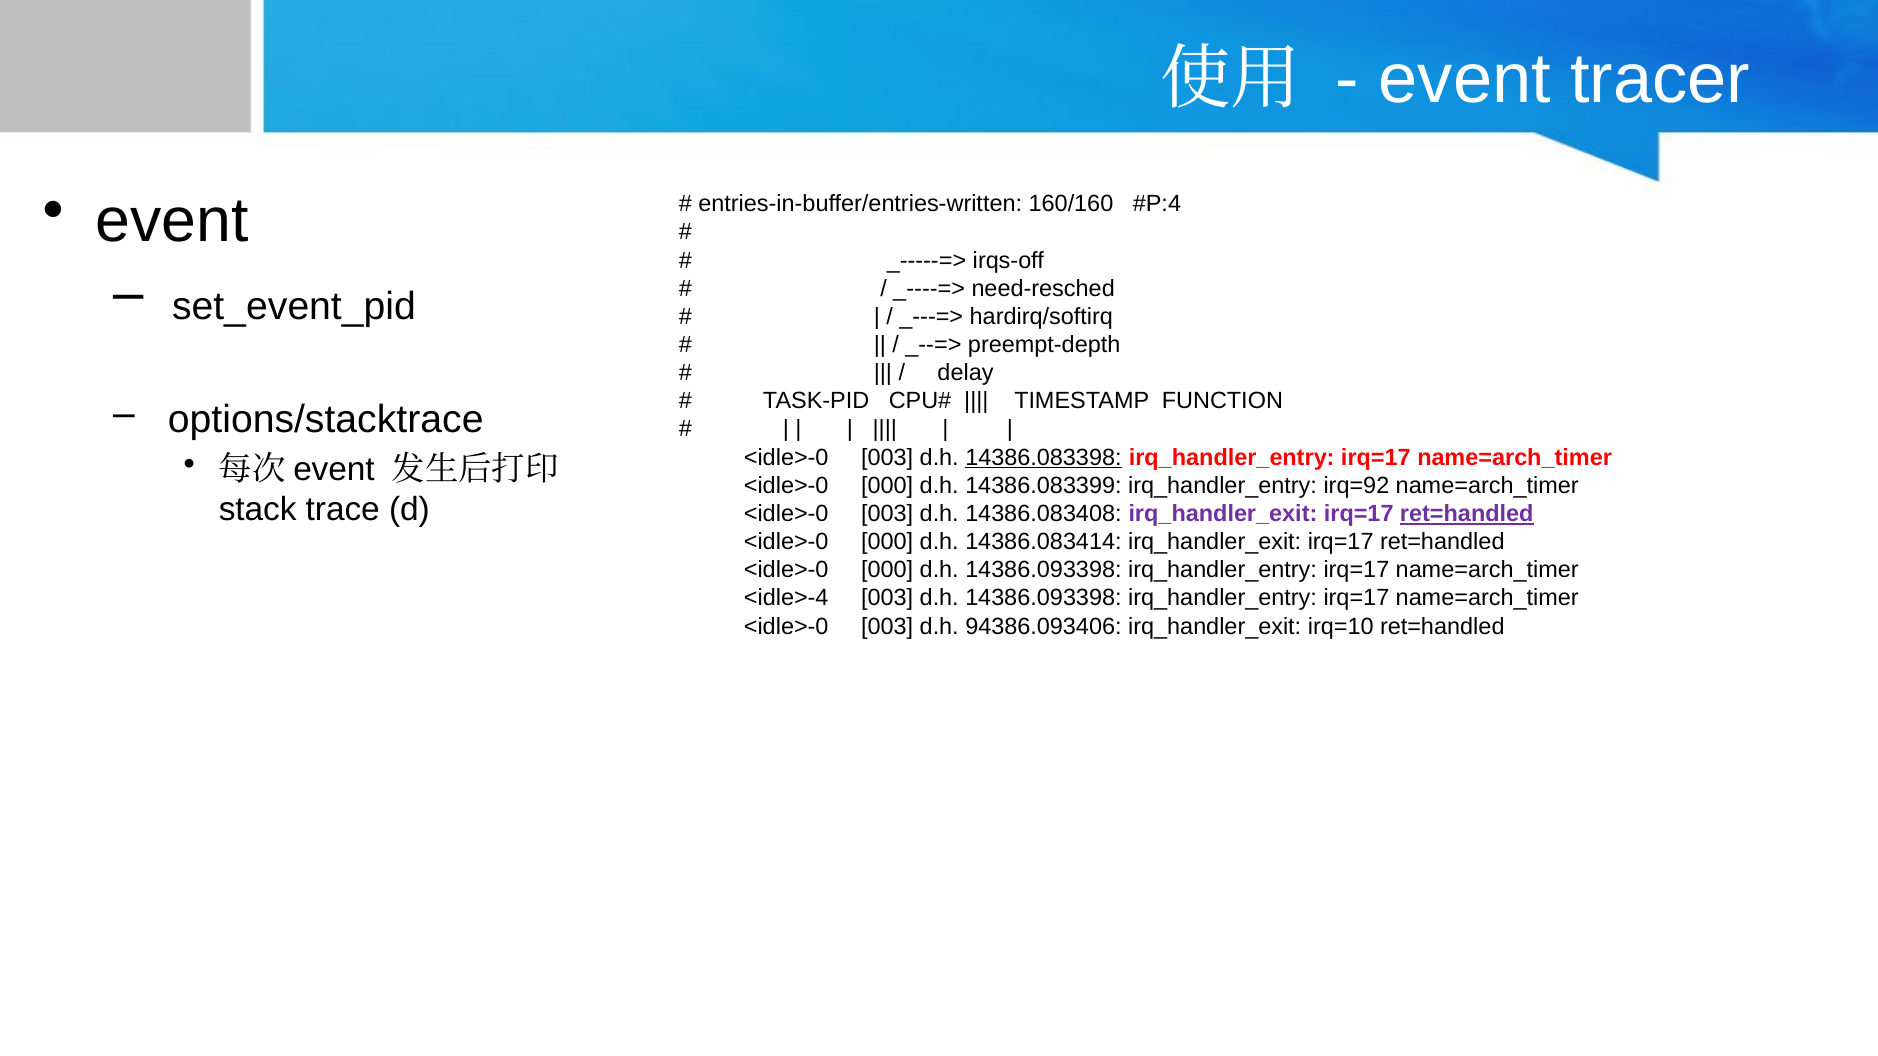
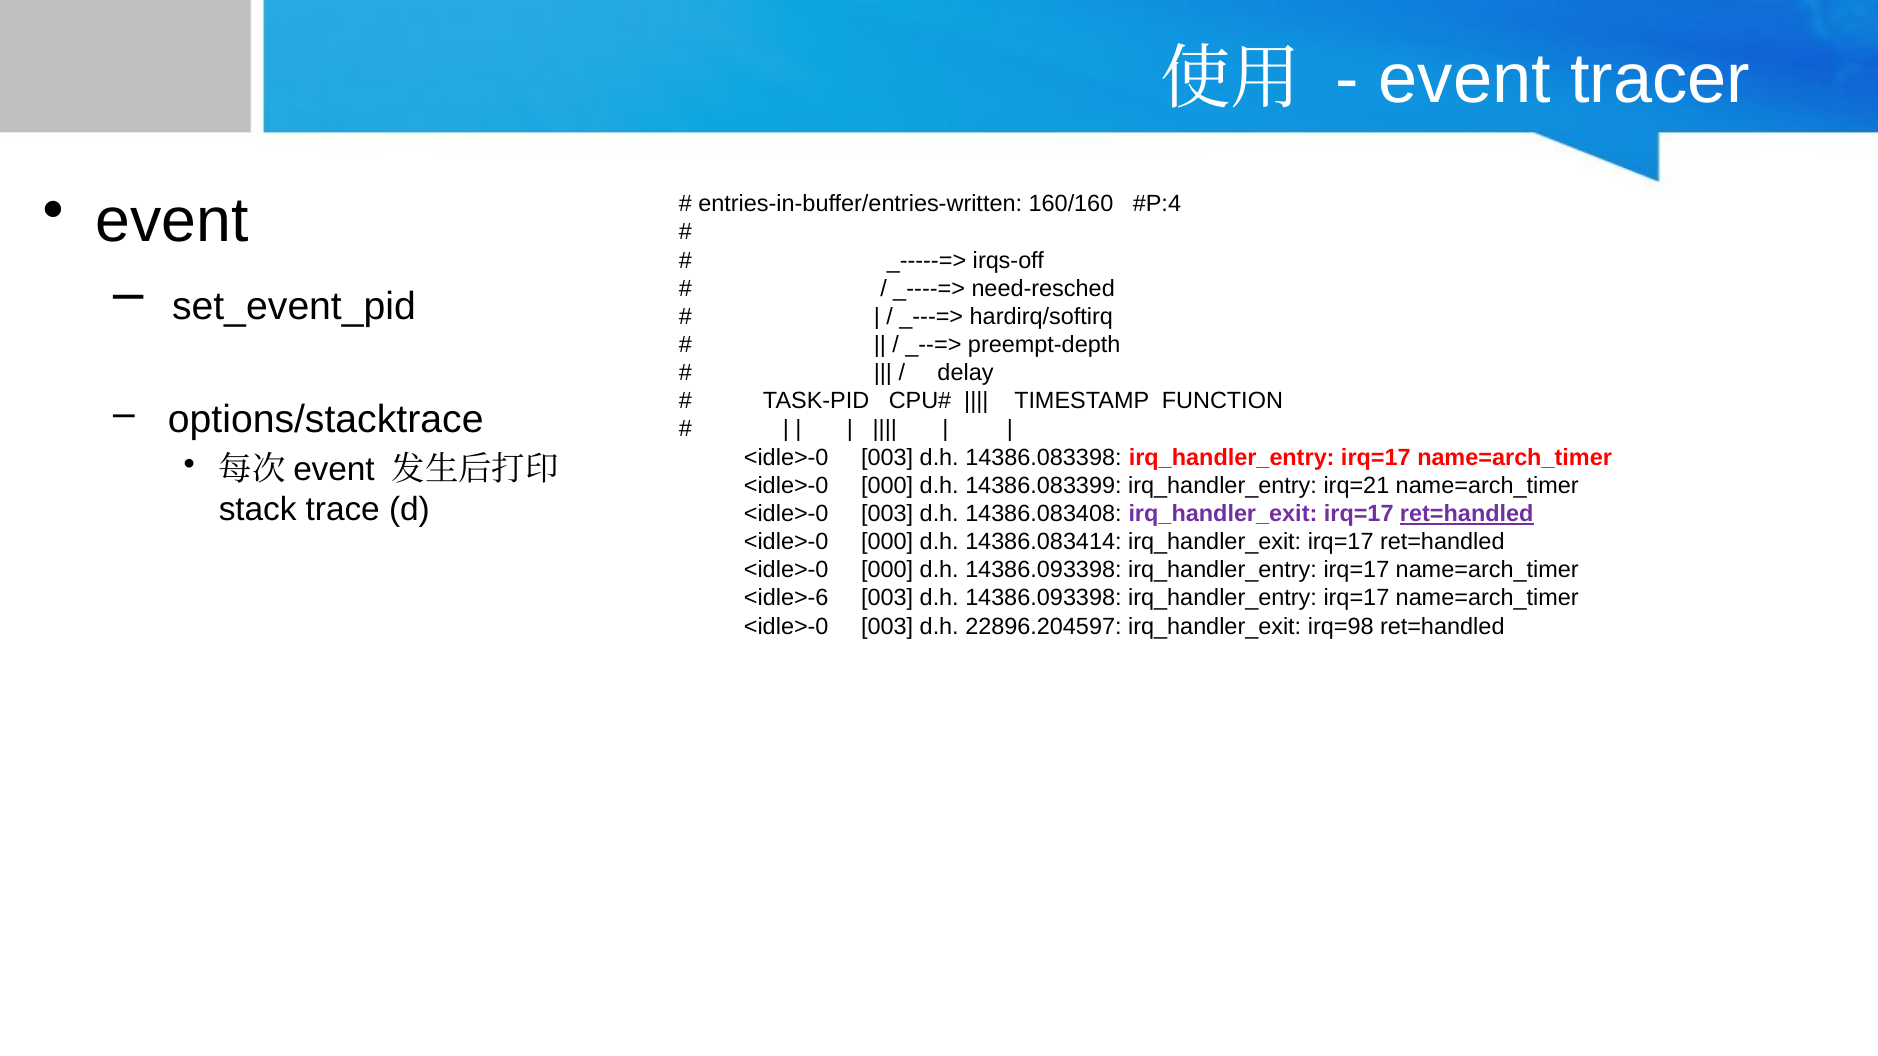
14386.083398 underline: present -> none (1043, 458)
irq=92: irq=92 -> irq=21 (1356, 486)
<idle>-4: <idle>-4 -> <idle>-6 (786, 598)
94386.093406: 94386.093406 -> 22896.204597 (1043, 627)
irq=10: irq=10 -> irq=98 (1341, 627)
